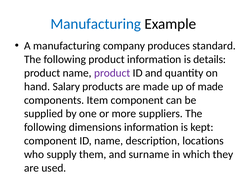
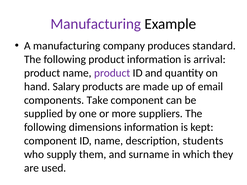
Manufacturing colour: blue -> purple (96, 24)
details: details -> arrival (210, 59)
of made: made -> email (210, 87)
Item: Item -> Take (97, 100)
locations: locations -> students (203, 141)
